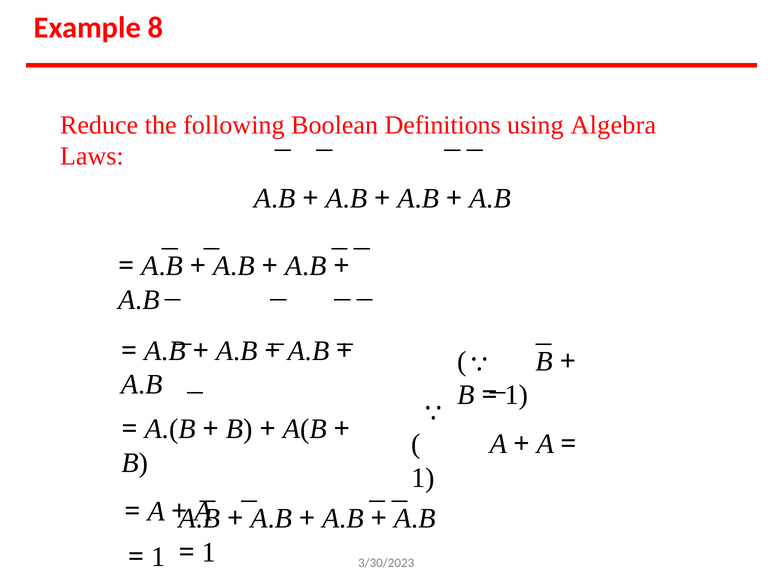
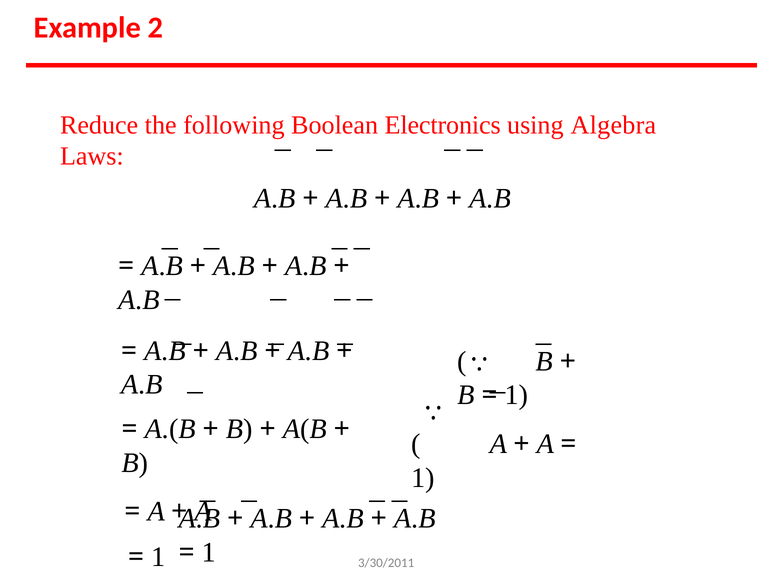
8: 8 -> 2 (156, 27)
Definitions: Definitions -> Electronics (443, 125)
3/30/2023: 3/30/2023 -> 3/30/2011 (386, 563)
